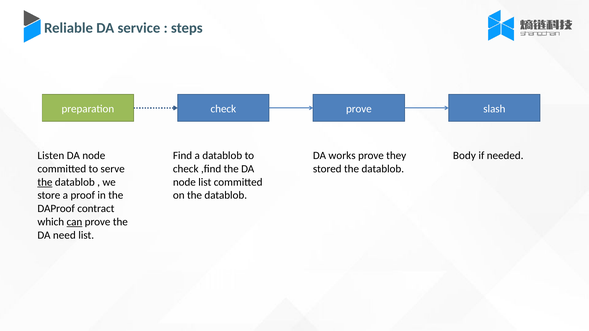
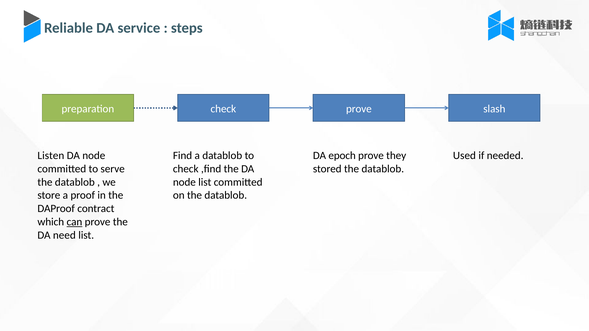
works: works -> epoch (342, 156)
Body: Body -> Used (464, 156)
the underline: present -> none (45, 182)
